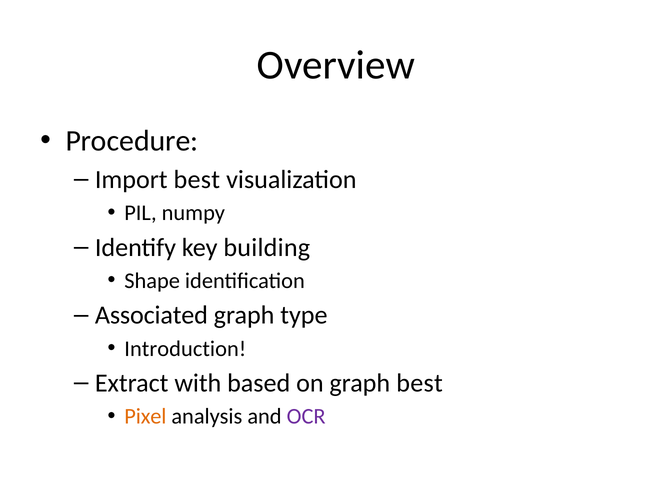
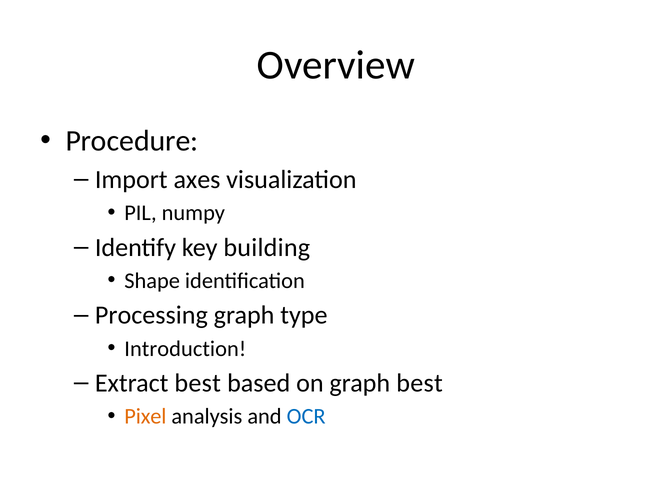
Import best: best -> axes (197, 180)
Associated: Associated -> Processing (151, 315)
Extract with: with -> best (198, 383)
OCR colour: purple -> blue (306, 417)
